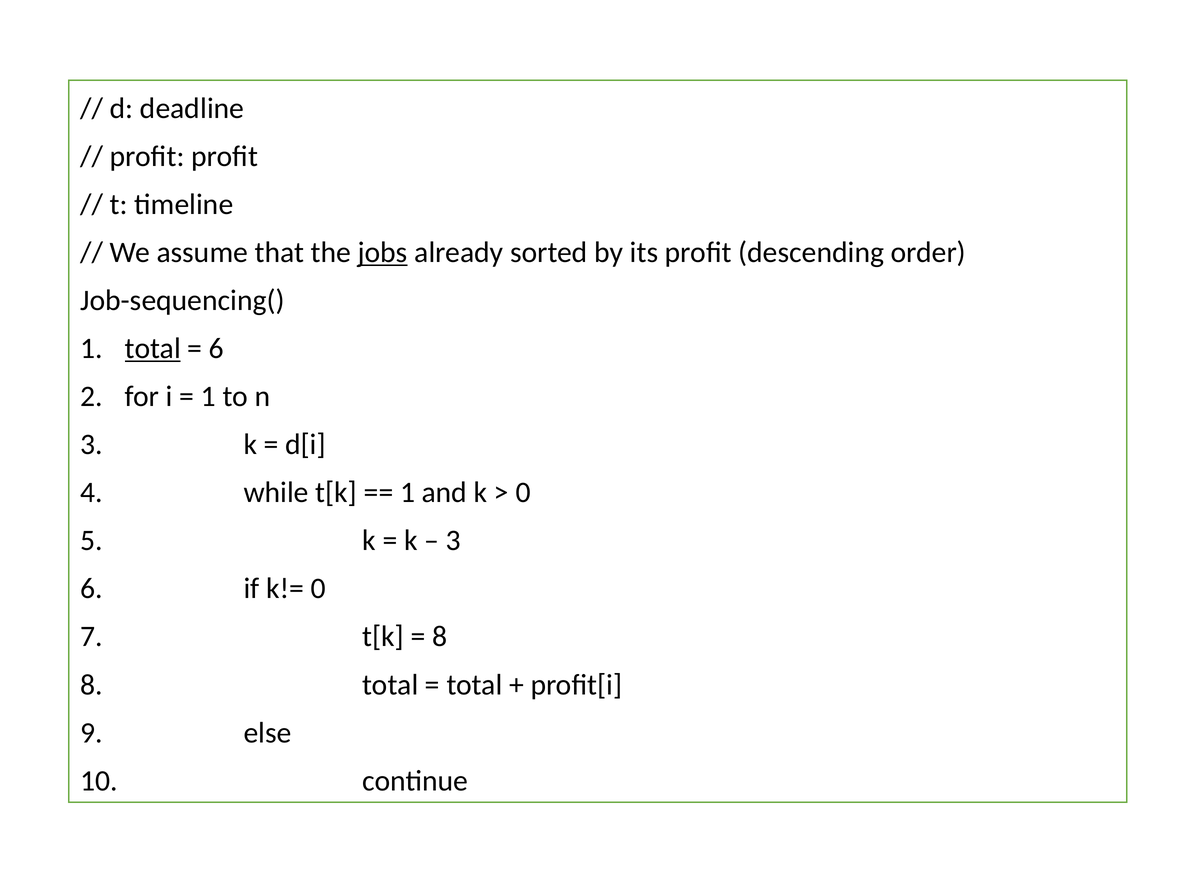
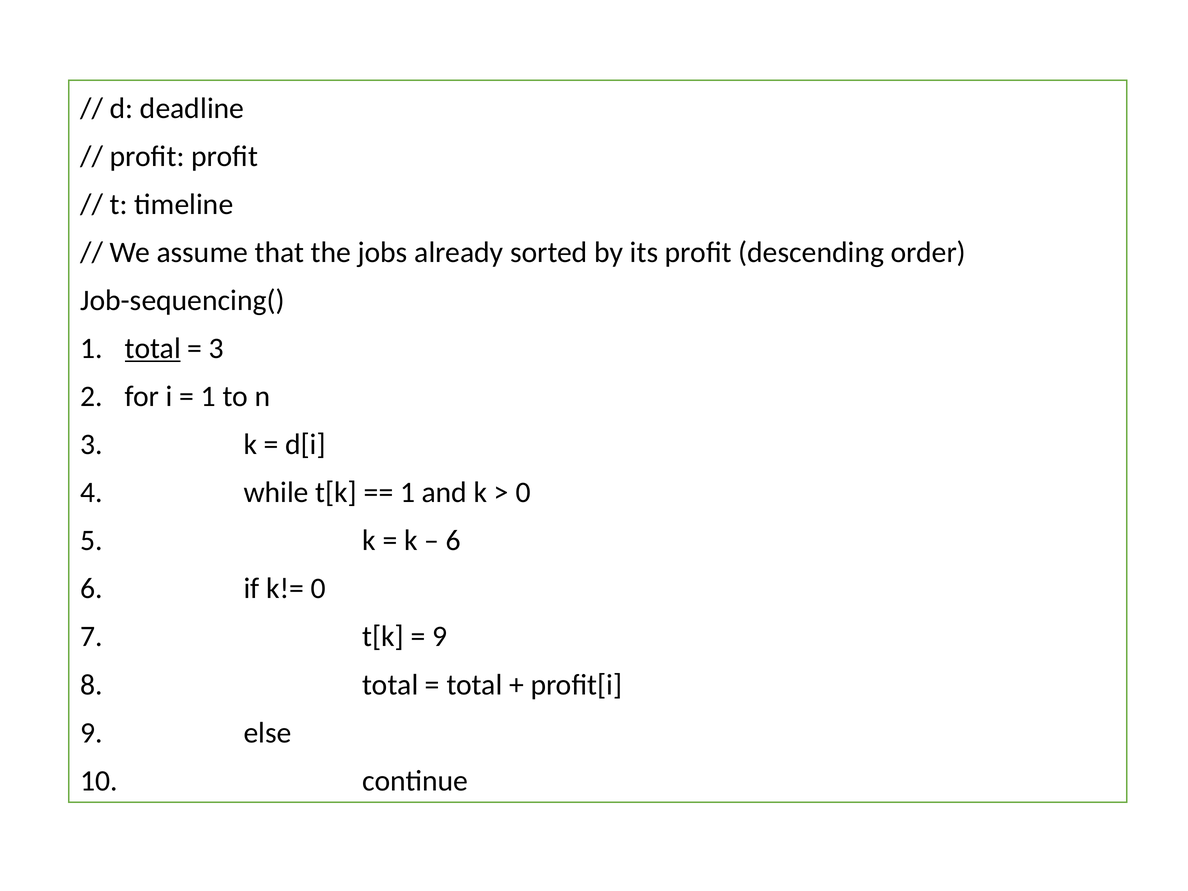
jobs underline: present -> none (383, 252)
6: 6 -> 3 (216, 348)
3: 3 -> 6 (453, 541)
8: 8 -> 9 (440, 637)
